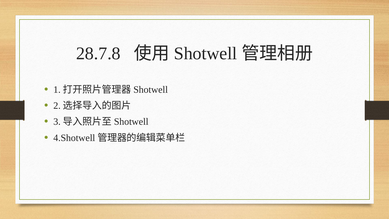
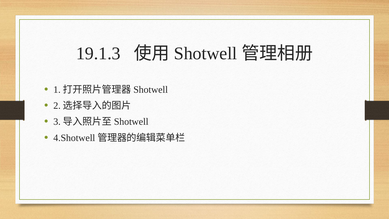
28.7.8: 28.7.8 -> 19.1.3 (98, 53)
